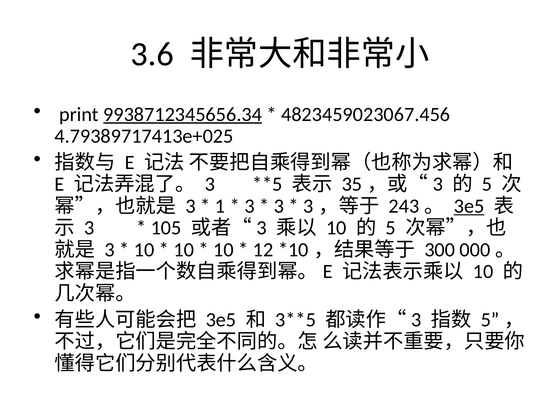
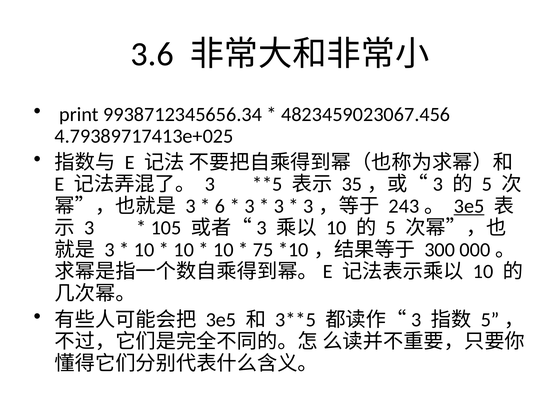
9938712345656.34 underline: present -> none (183, 114)
1: 1 -> 6 (220, 206)
12: 12 -> 75 (263, 250)
